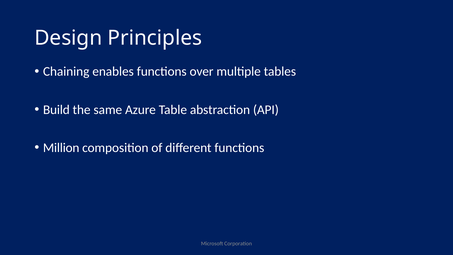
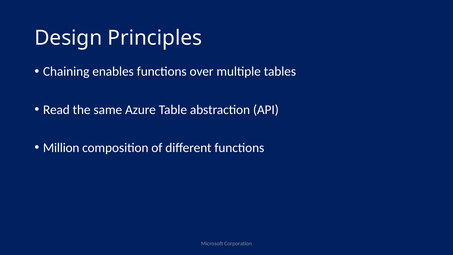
Build: Build -> Read (56, 110)
